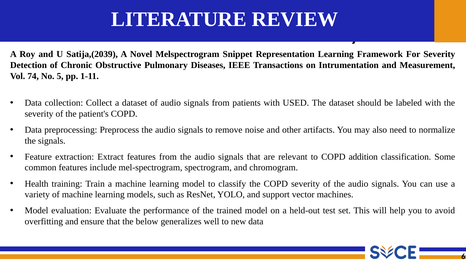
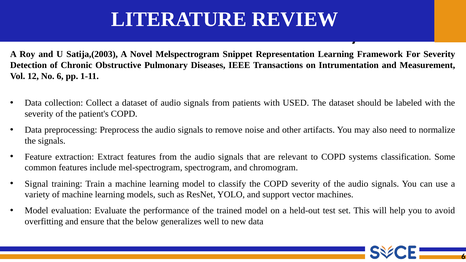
Satija,(2039: Satija,(2039 -> Satija,(2003 (92, 54)
74: 74 -> 12 (33, 76)
No 5: 5 -> 6 (60, 76)
addition: addition -> systems (363, 157)
Health: Health -> Signal (36, 184)
